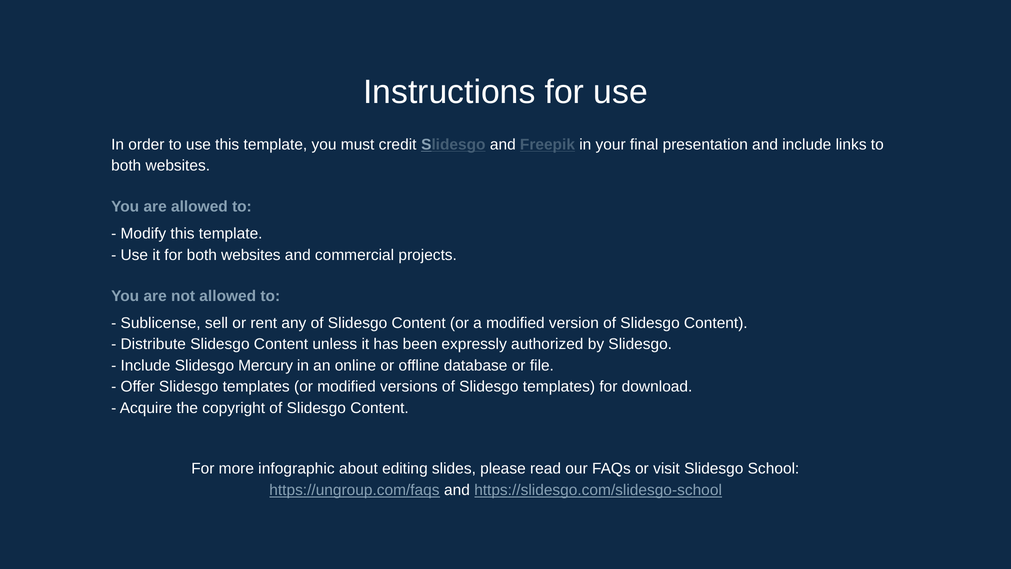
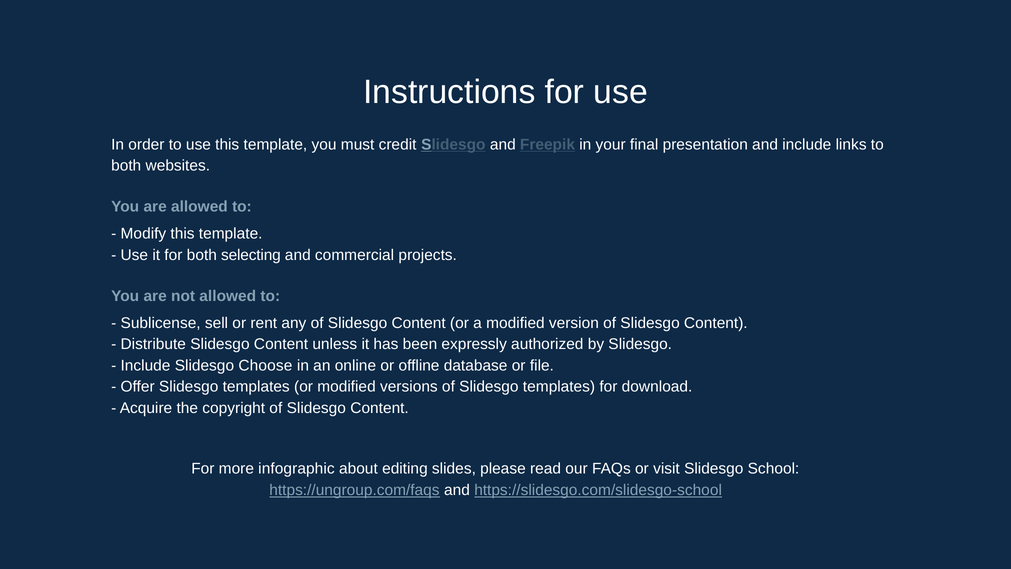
for both websites: websites -> selecting (251, 255)
Mercury: Mercury -> Choose (265, 365)
